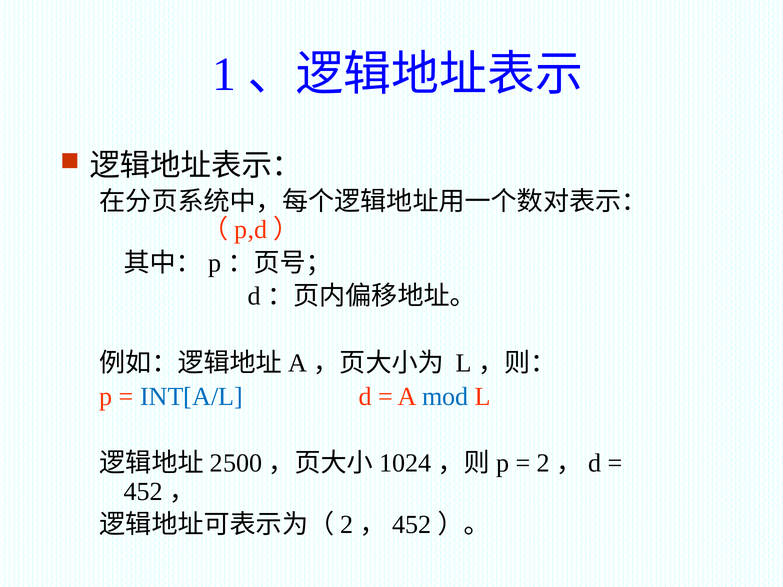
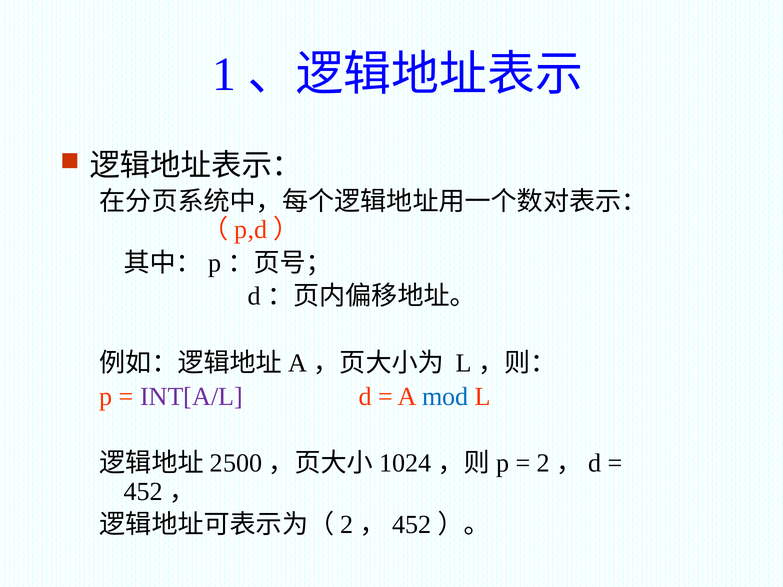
INT[A/L colour: blue -> purple (191, 397)
